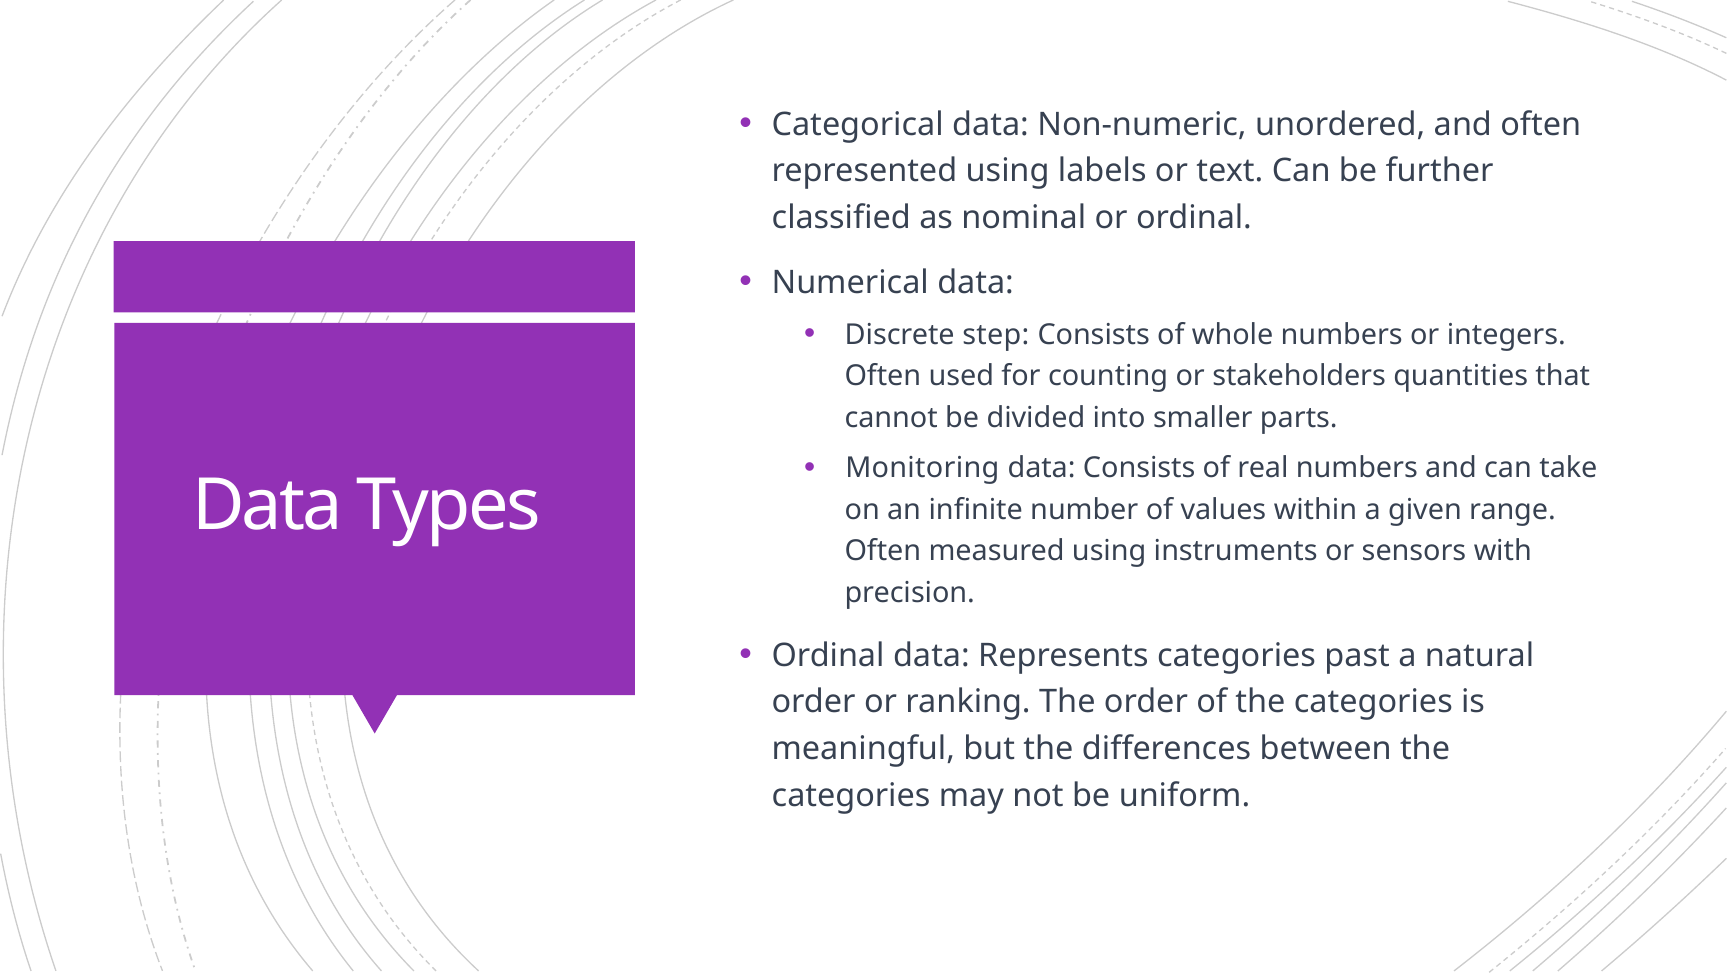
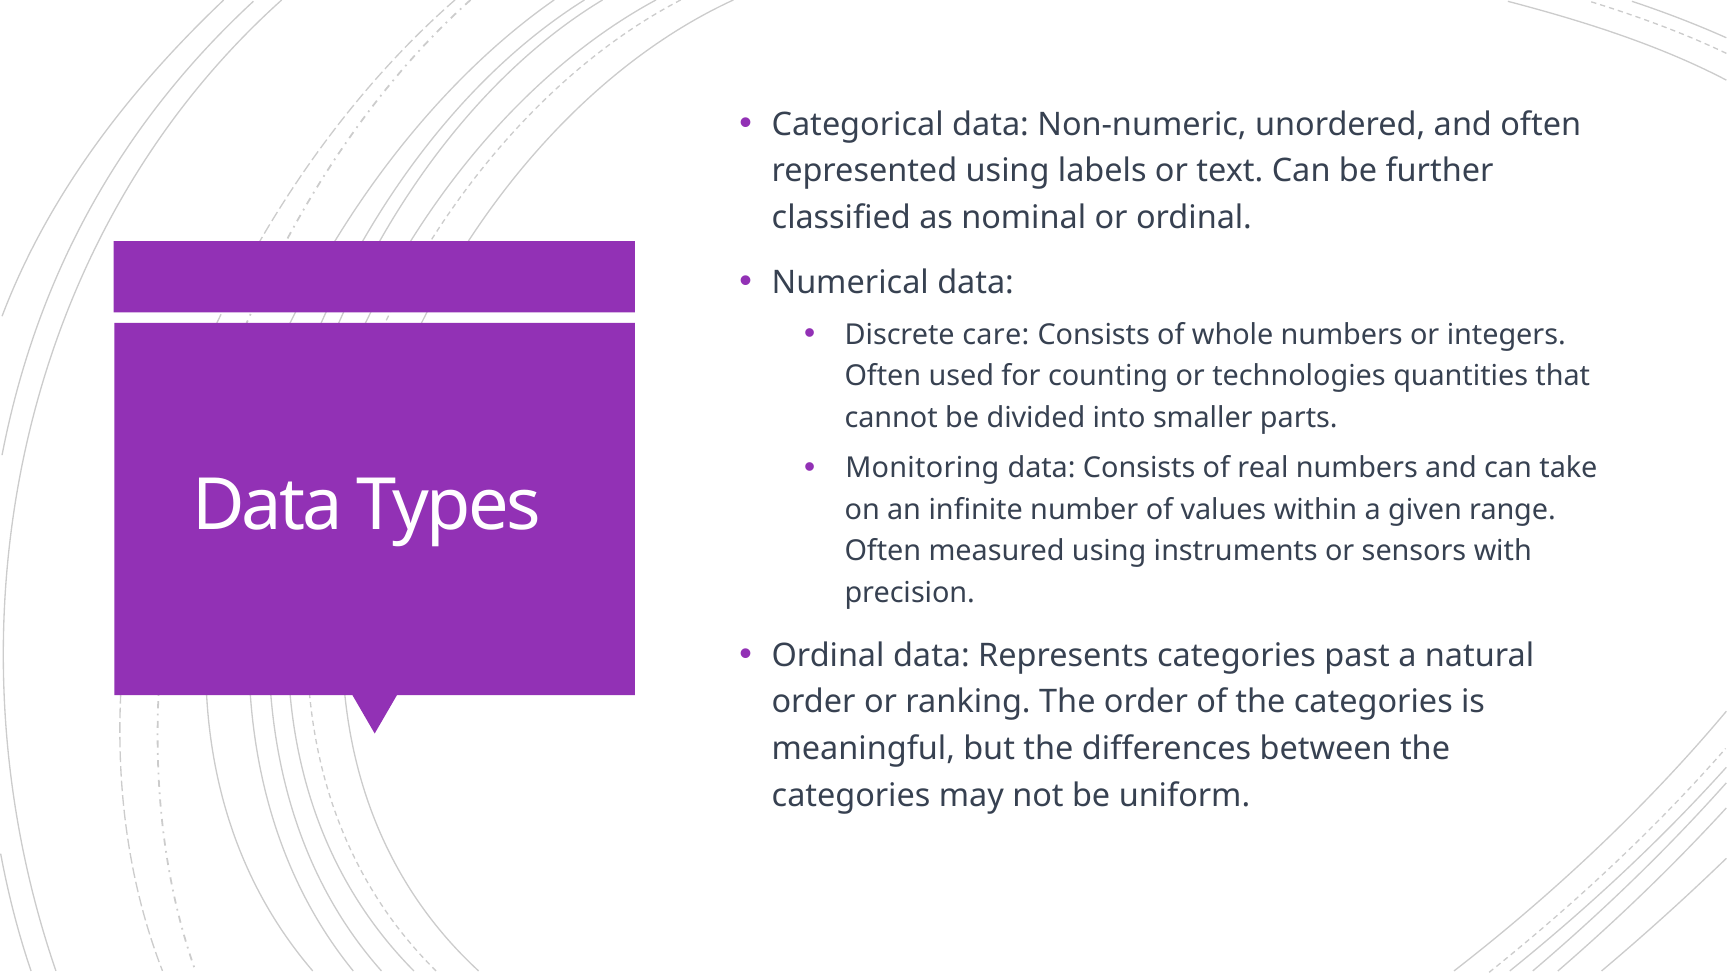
step: step -> care (996, 335)
stakeholders: stakeholders -> technologies (1299, 376)
